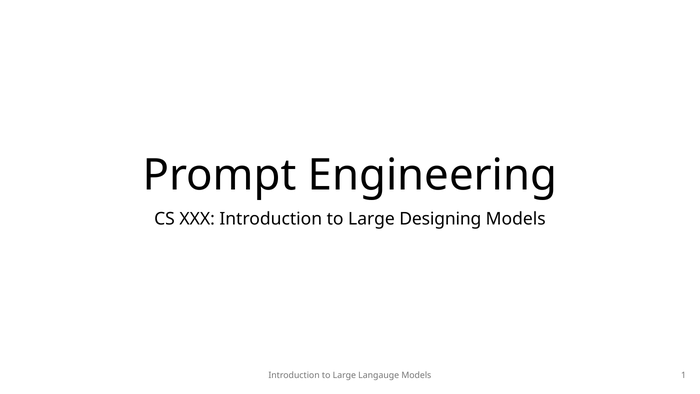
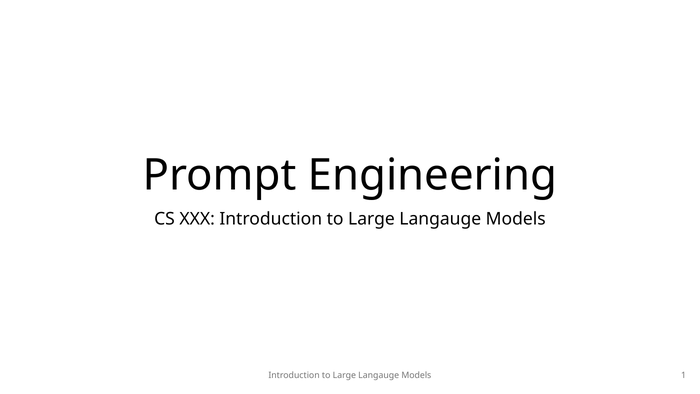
Designing: Designing -> Langauge (440, 219)
